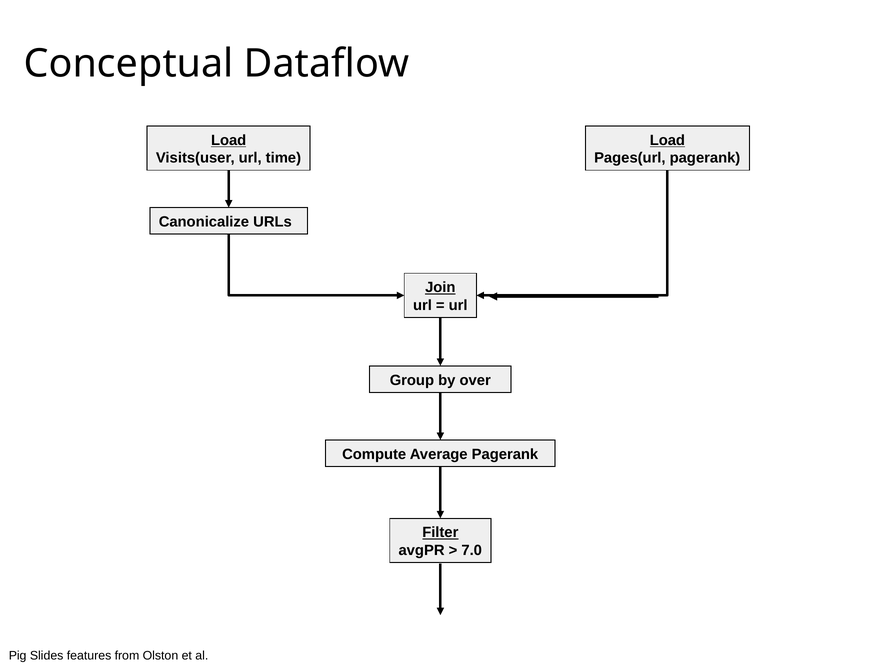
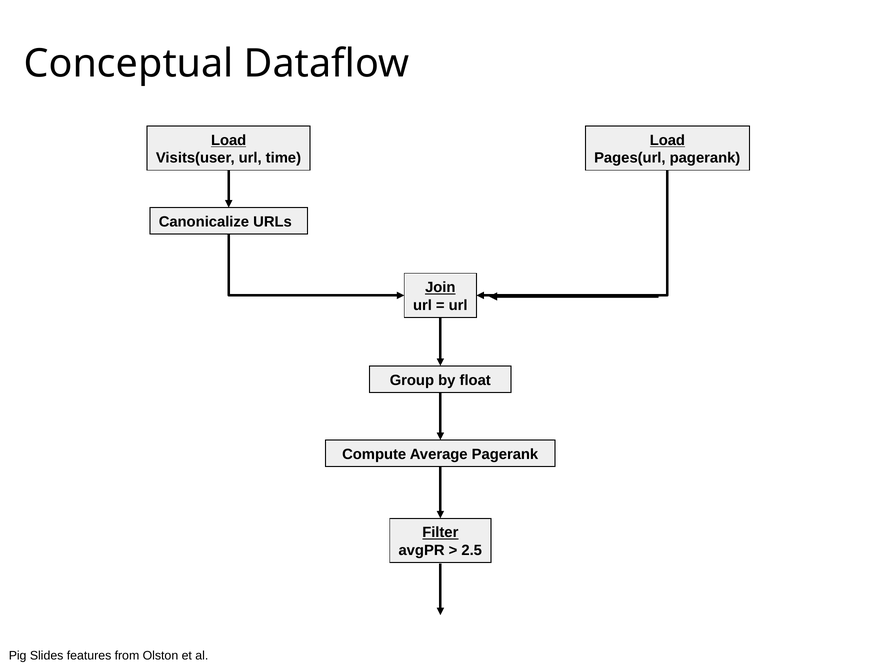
over: over -> float (475, 380)
7.0: 7.0 -> 2.5 (472, 550)
